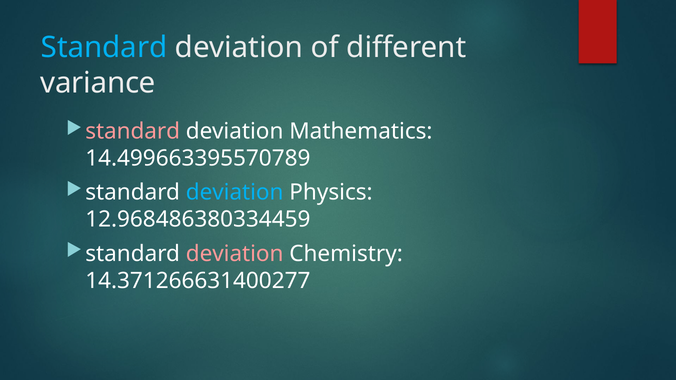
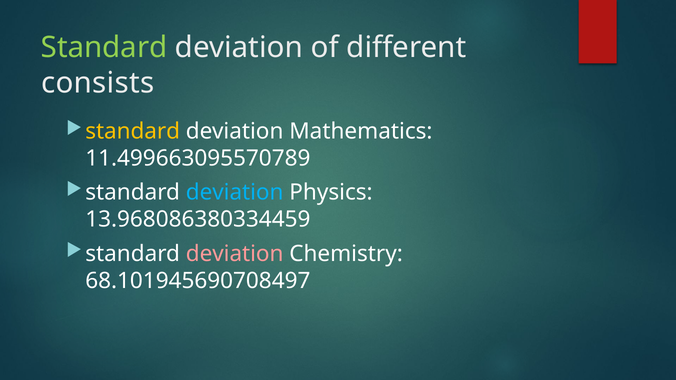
Standard colour: light blue -> light green (104, 47)
variance: variance -> consists (98, 83)
standard colour: pink -> yellow (133, 131)
14.499663395570789: 14.499663395570789 -> 11.499663095570789 (198, 159)
12.968486380334459: 12.968486380334459 -> 13.968086380334459 (198, 220)
14.371266631400277: 14.371266631400277 -> 68.101945690708497 (198, 281)
